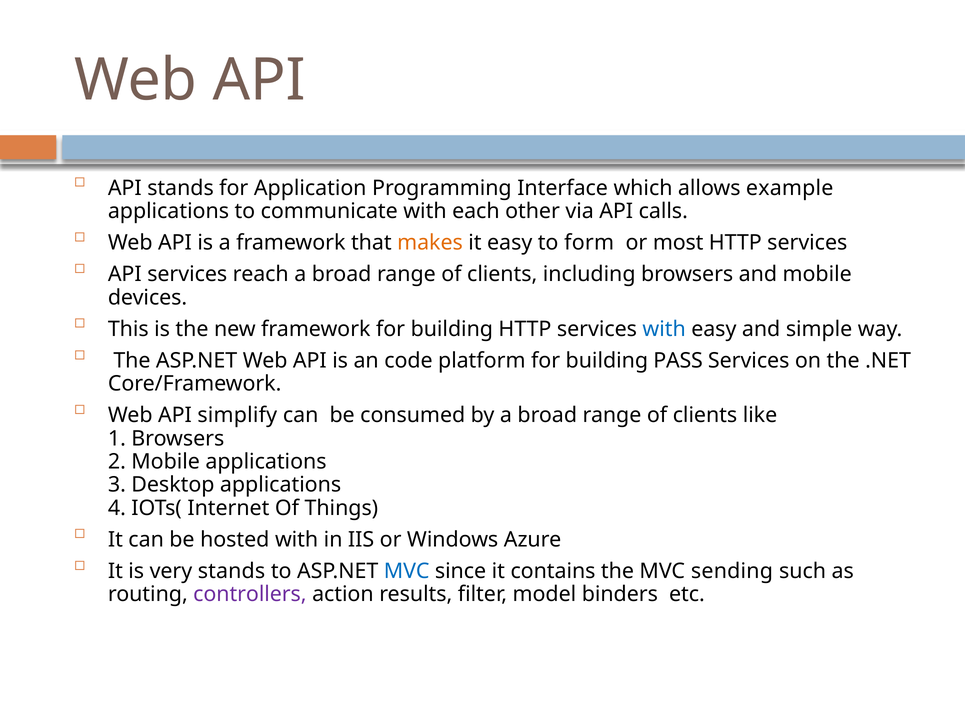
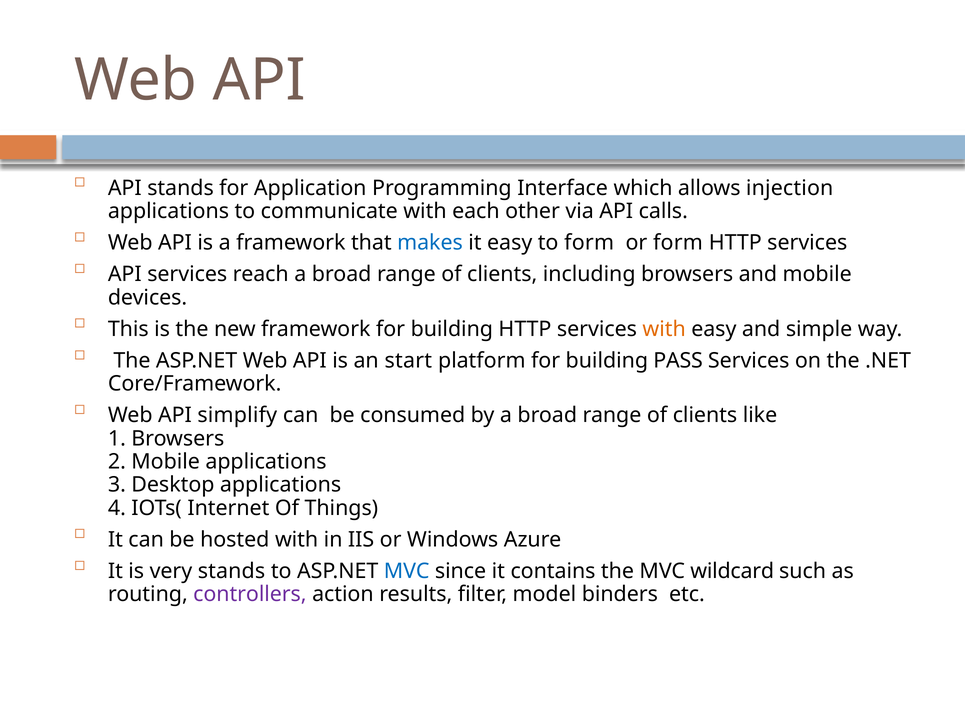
example: example -> injection (790, 188)
makes colour: orange -> blue (430, 243)
or most: most -> form (678, 243)
with colour: blue -> orange (664, 329)
code: code -> start (408, 361)
sending: sending -> wildcard (732, 571)
